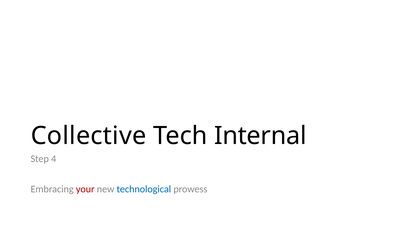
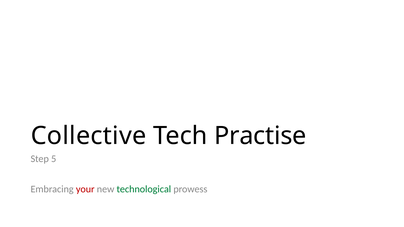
Internal: Internal -> Practise (260, 136)
4: 4 -> 5 (54, 159)
technological colour: blue -> green (144, 189)
